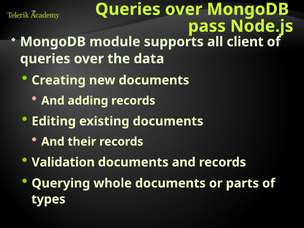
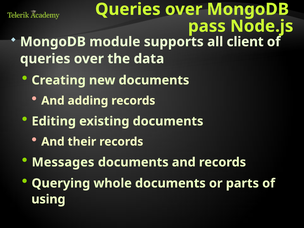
Validation: Validation -> Messages (63, 162)
types: types -> using (48, 199)
